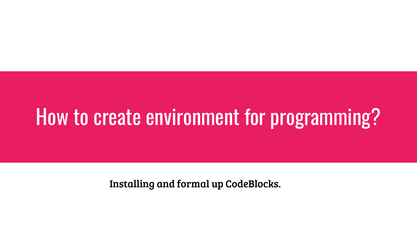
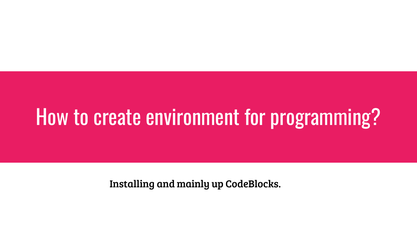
formal: formal -> mainly (193, 184)
